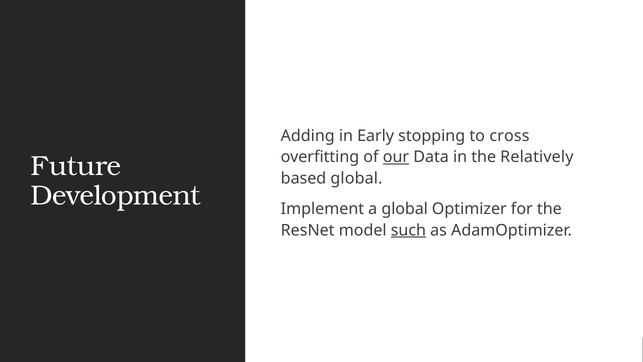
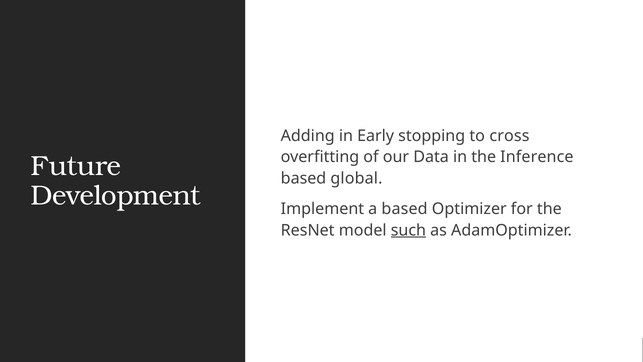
our underline: present -> none (396, 157)
Relatively: Relatively -> Inference (537, 157)
a global: global -> based (405, 209)
